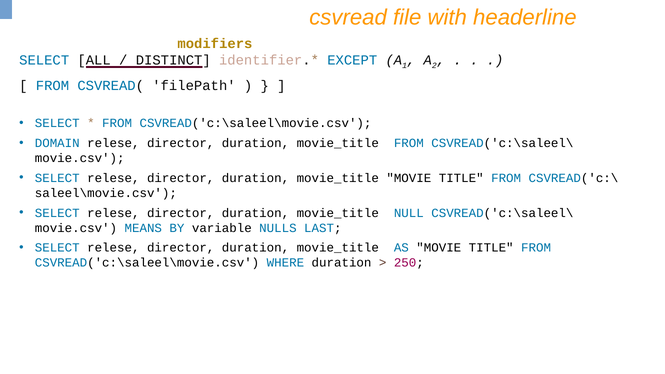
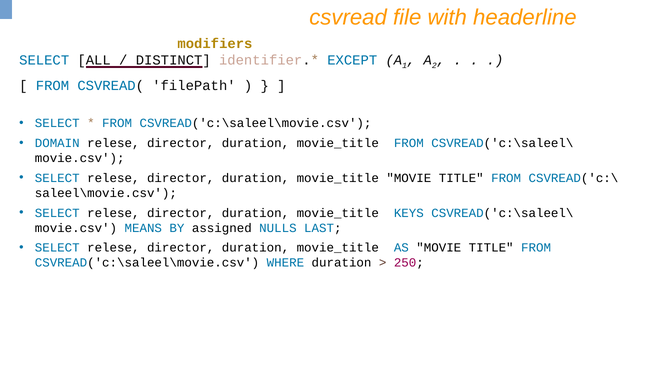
NULL: NULL -> KEYS (409, 213)
variable: variable -> assigned (222, 228)
